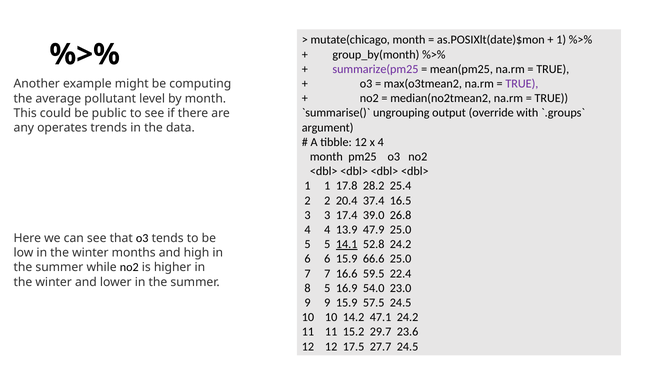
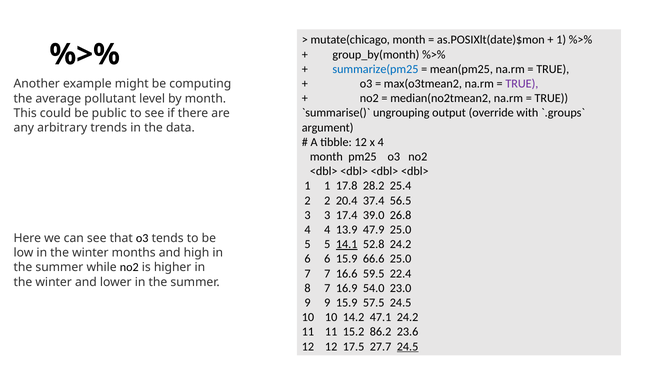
summarize(pm25 colour: purple -> blue (375, 69)
operates: operates -> arbitrary (62, 128)
16.5: 16.5 -> 56.5 (401, 200)
8 5: 5 -> 7 (327, 288)
29.7: 29.7 -> 86.2 (381, 331)
24.5 underline: none -> present (408, 346)
